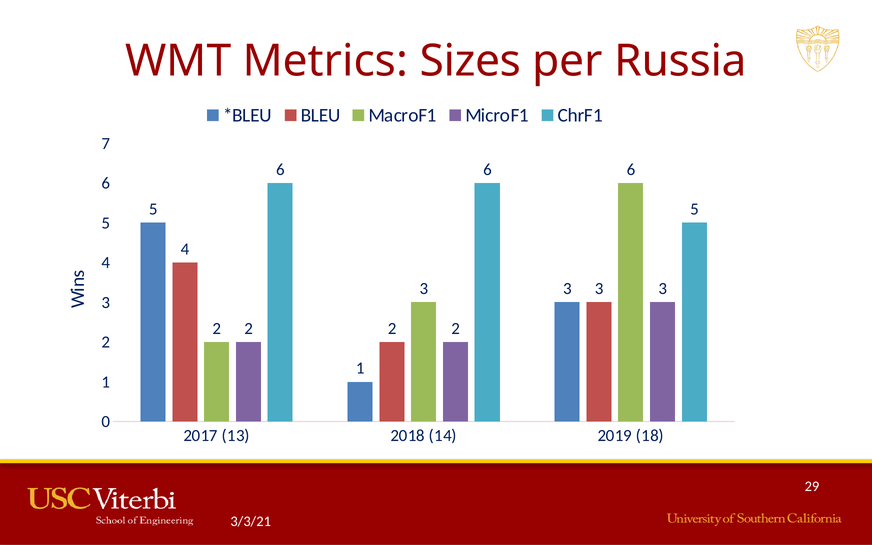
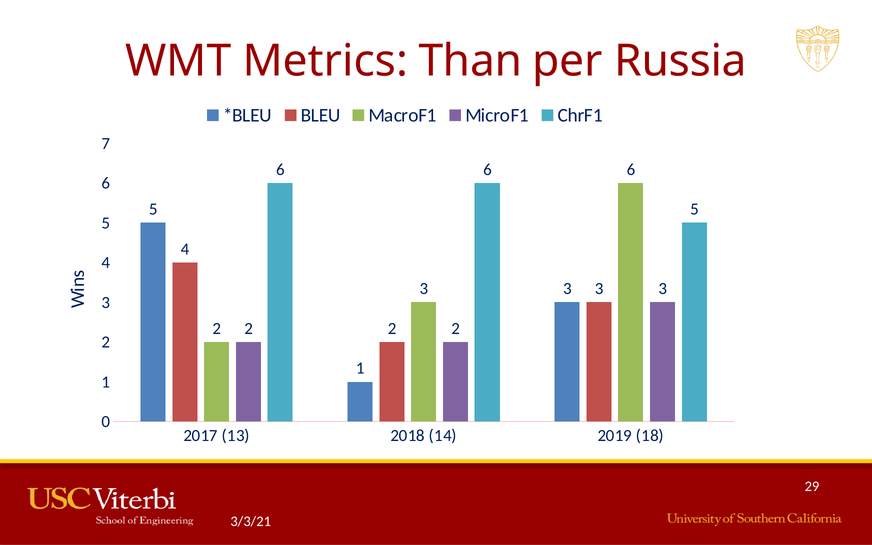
Sizes: Sizes -> Than (470, 61)
